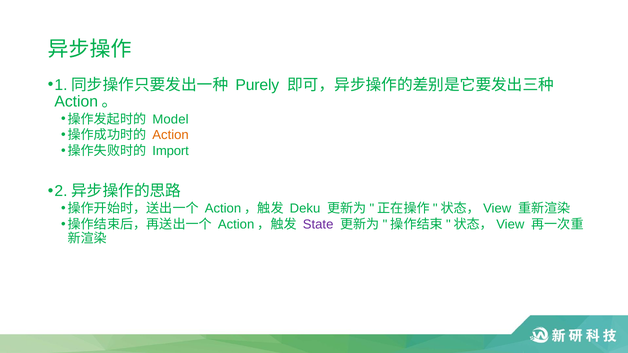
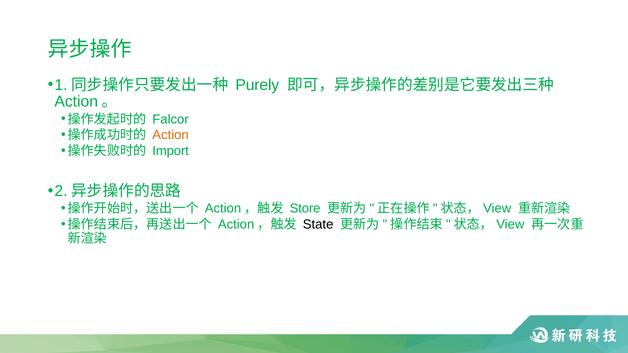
Model: Model -> Falcor (171, 119)
Deku: Deku -> Store (305, 208)
State colour: purple -> black (318, 224)
